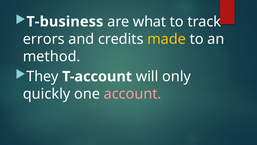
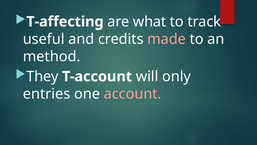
T-business: T-business -> T-affecting (65, 22)
errors: errors -> useful (44, 39)
made colour: yellow -> pink (167, 39)
quickly: quickly -> entries (47, 94)
